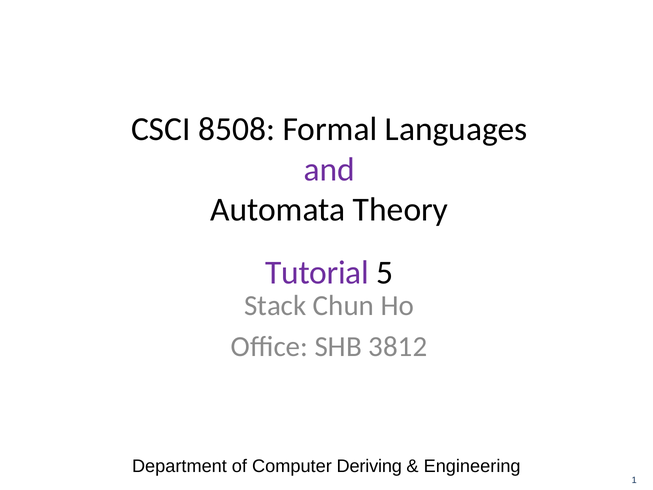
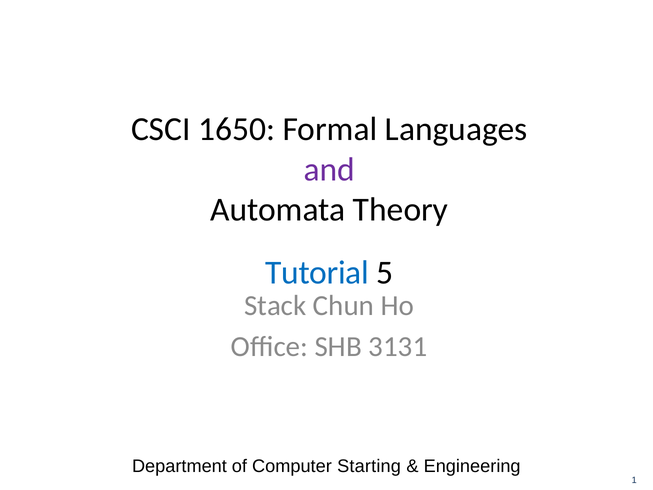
8508: 8508 -> 1650 (237, 129)
Tutorial colour: purple -> blue (317, 273)
3812: 3812 -> 3131 (398, 346)
Deriving: Deriving -> Starting (369, 466)
